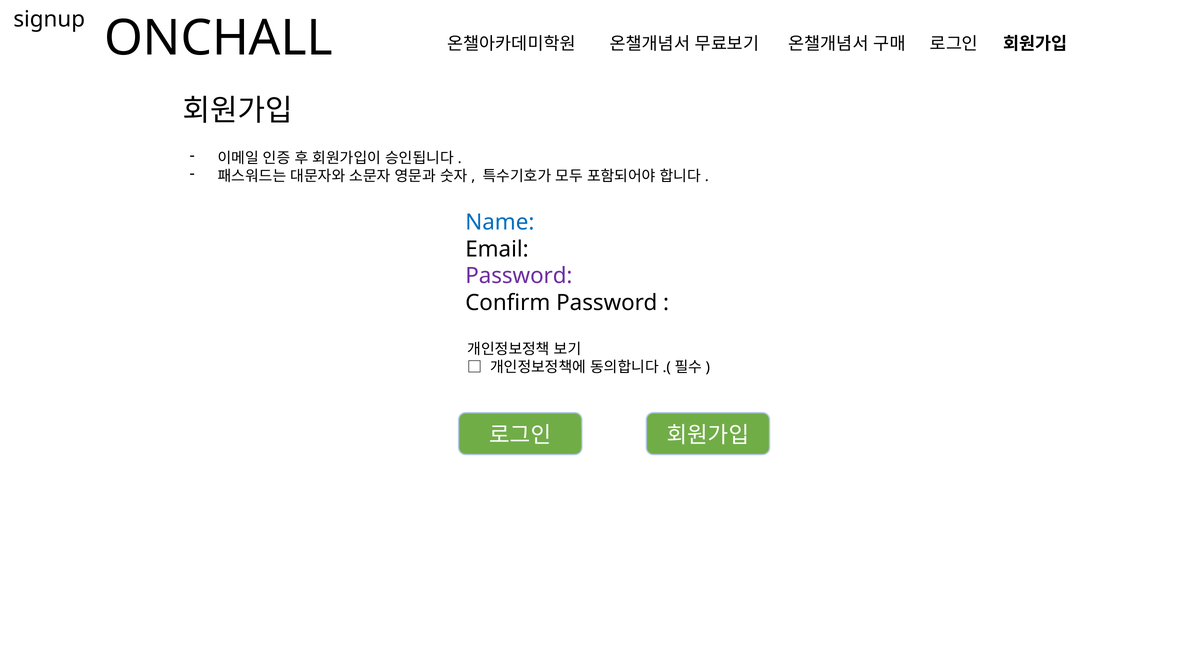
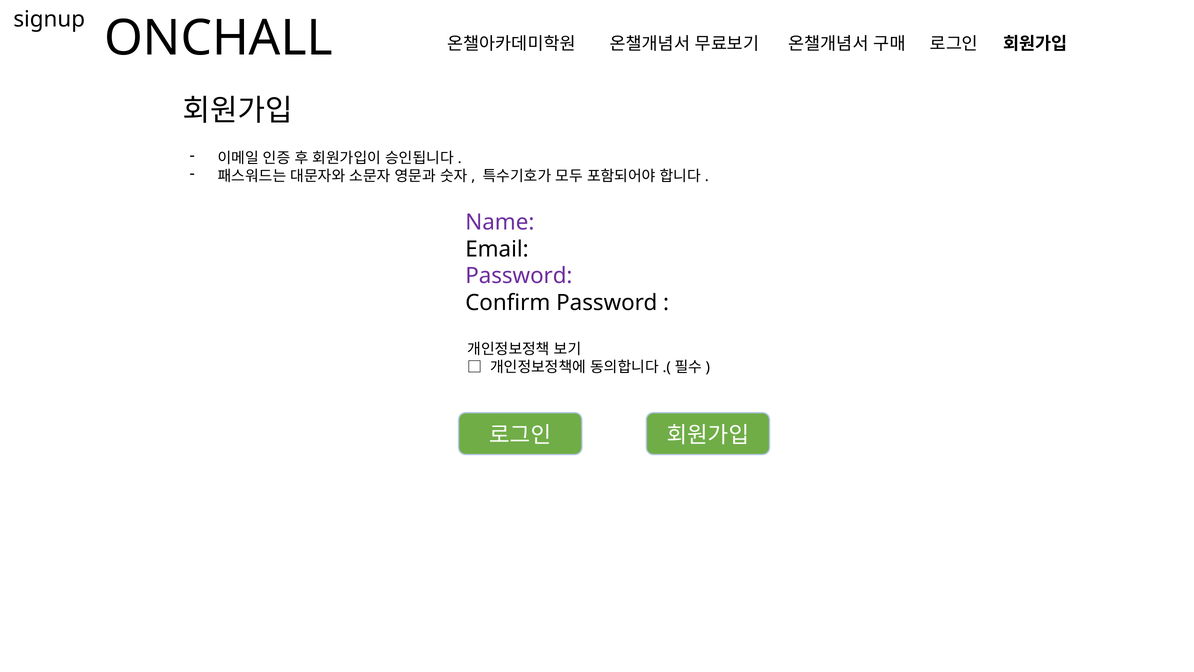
Name colour: blue -> purple (500, 222)
